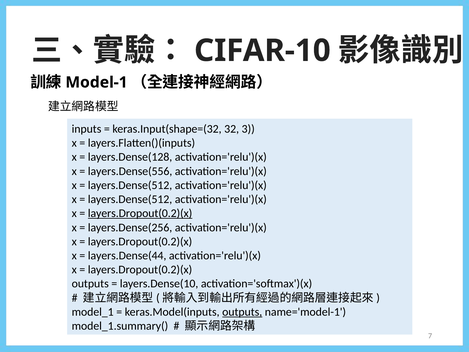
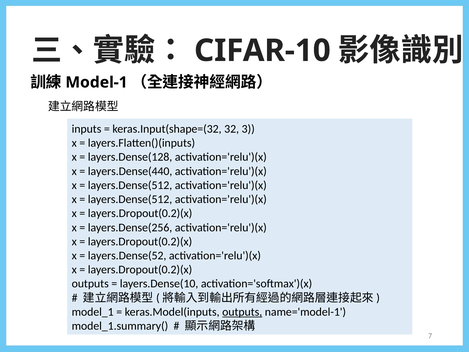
layers.Dense(556: layers.Dense(556 -> layers.Dense(440 (130, 171)
layers.Dropout(0.2)(x underline: present -> none (140, 213)
layers.Dense(44: layers.Dense(44 -> layers.Dense(52 (127, 255)
